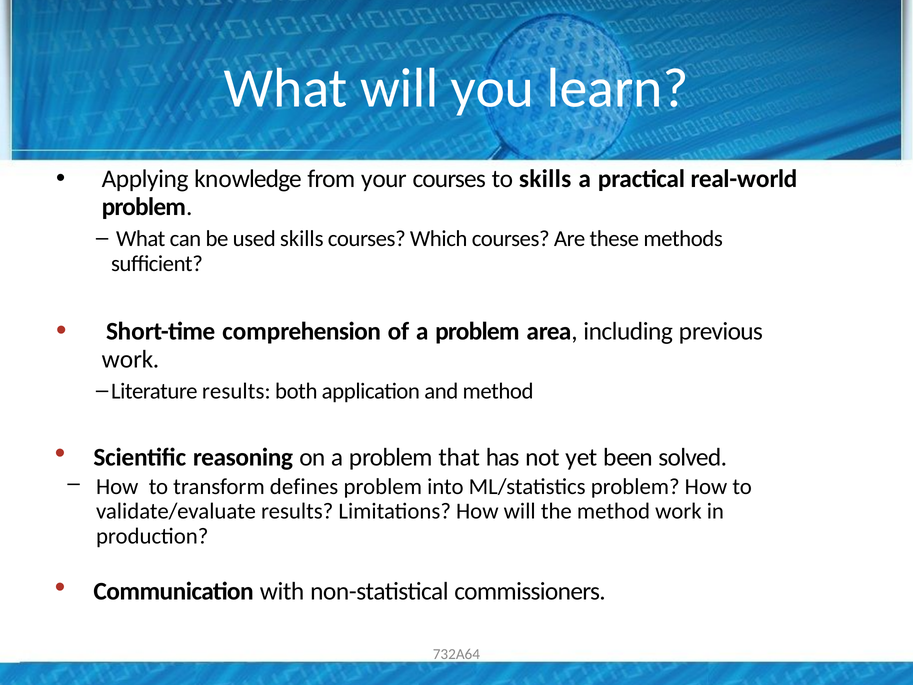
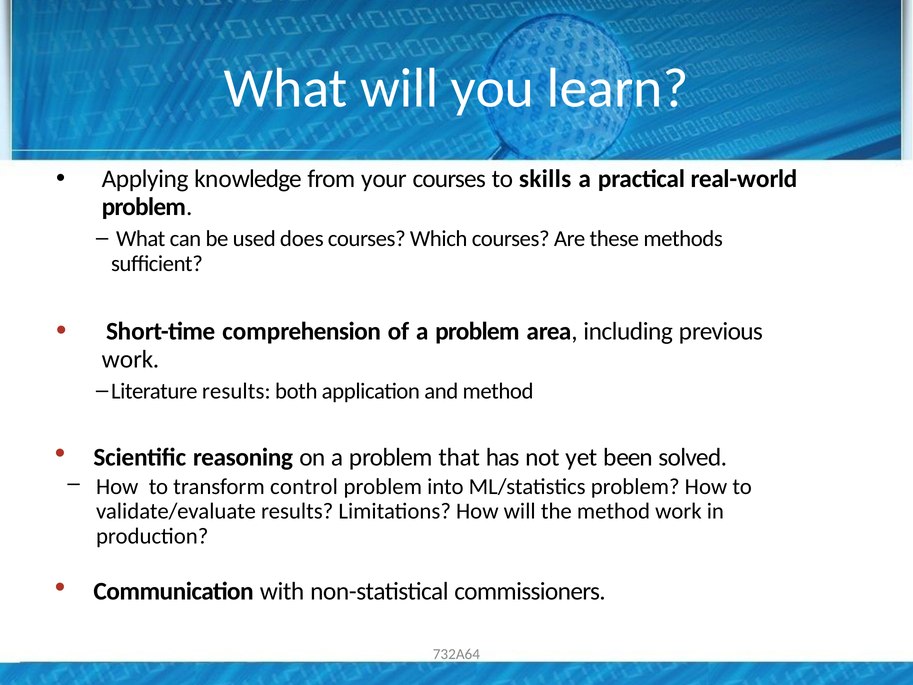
used skills: skills -> does (302, 239)
defines: defines -> control (304, 487)
